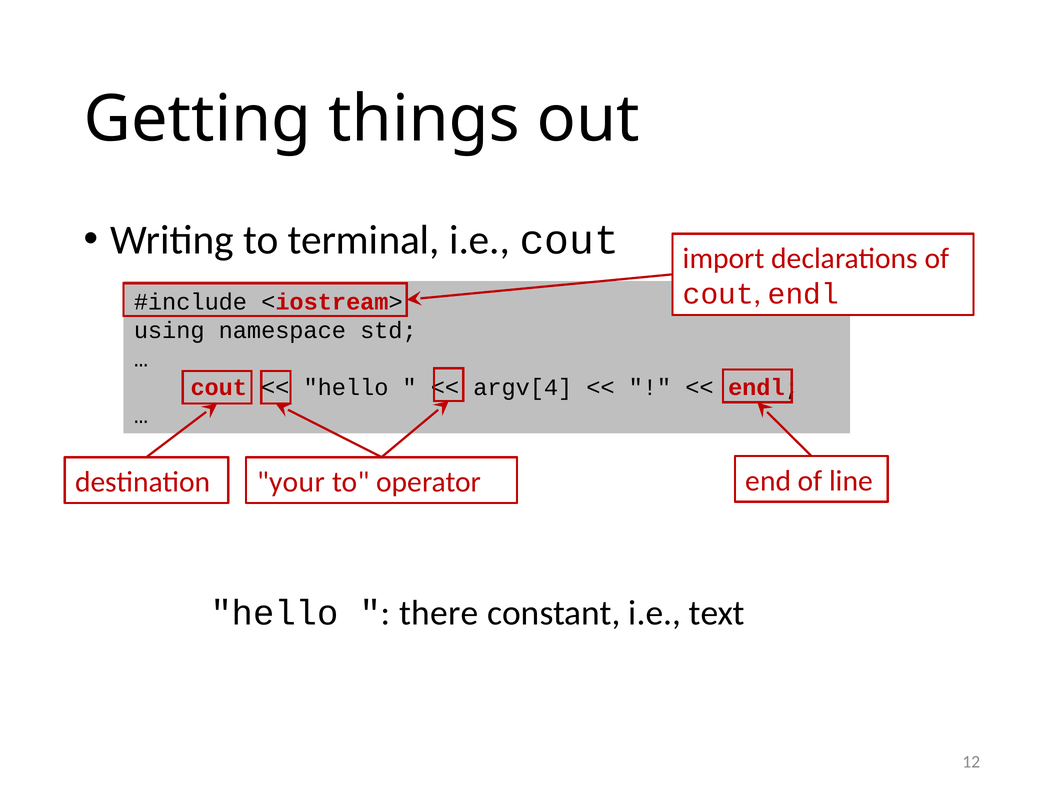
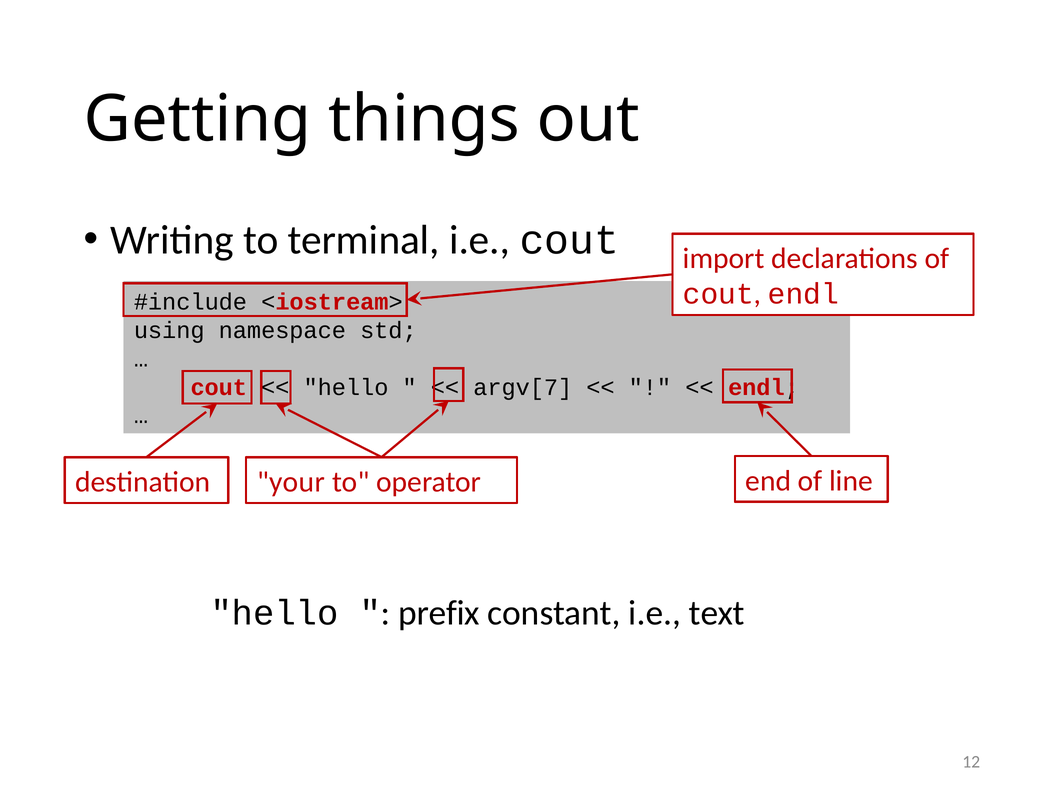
argv[4: argv[4 -> argv[7 (523, 387)
there: there -> prefix (439, 613)
